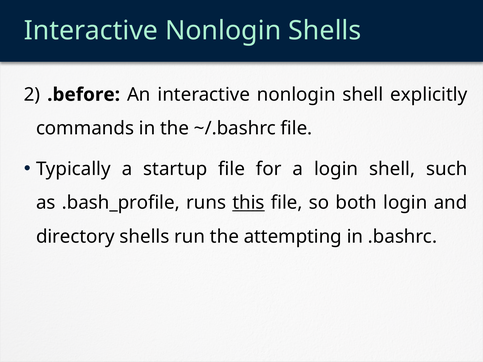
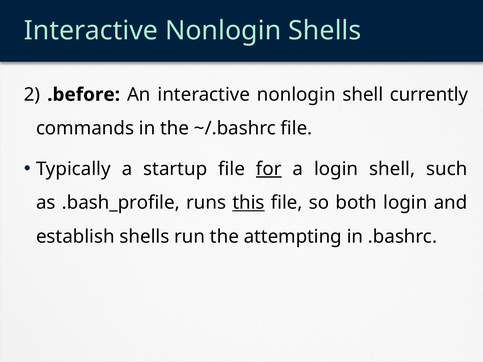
explicitly: explicitly -> currently (429, 95)
for underline: none -> present (269, 169)
directory: directory -> establish (75, 237)
